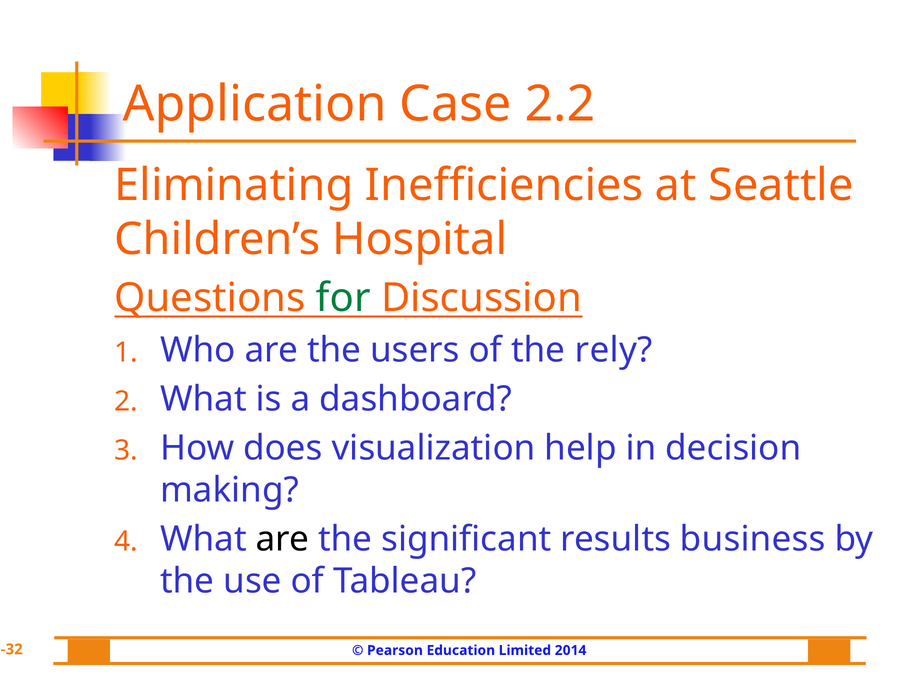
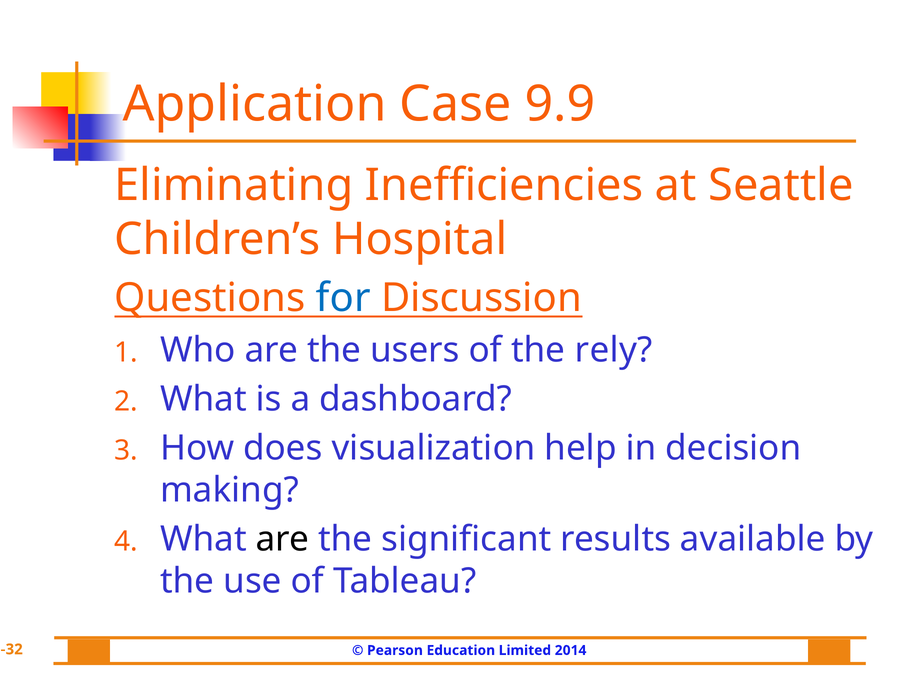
2.2: 2.2 -> 9.9 (560, 104)
for colour: green -> blue (343, 298)
business: business -> available (753, 539)
